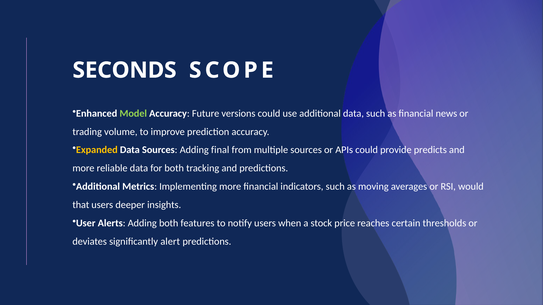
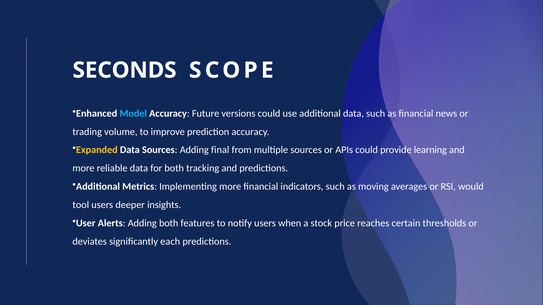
Model colour: light green -> light blue (133, 114)
predicts: predicts -> learning (430, 150)
that: that -> tool (81, 205)
alert: alert -> each (170, 242)
